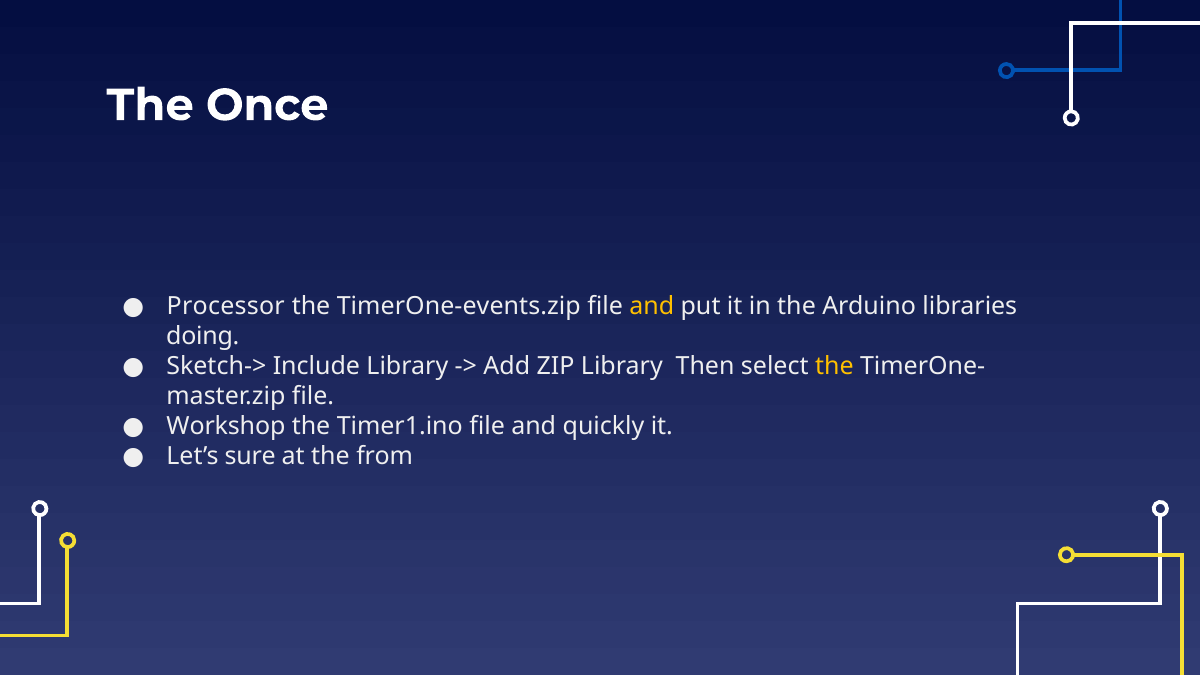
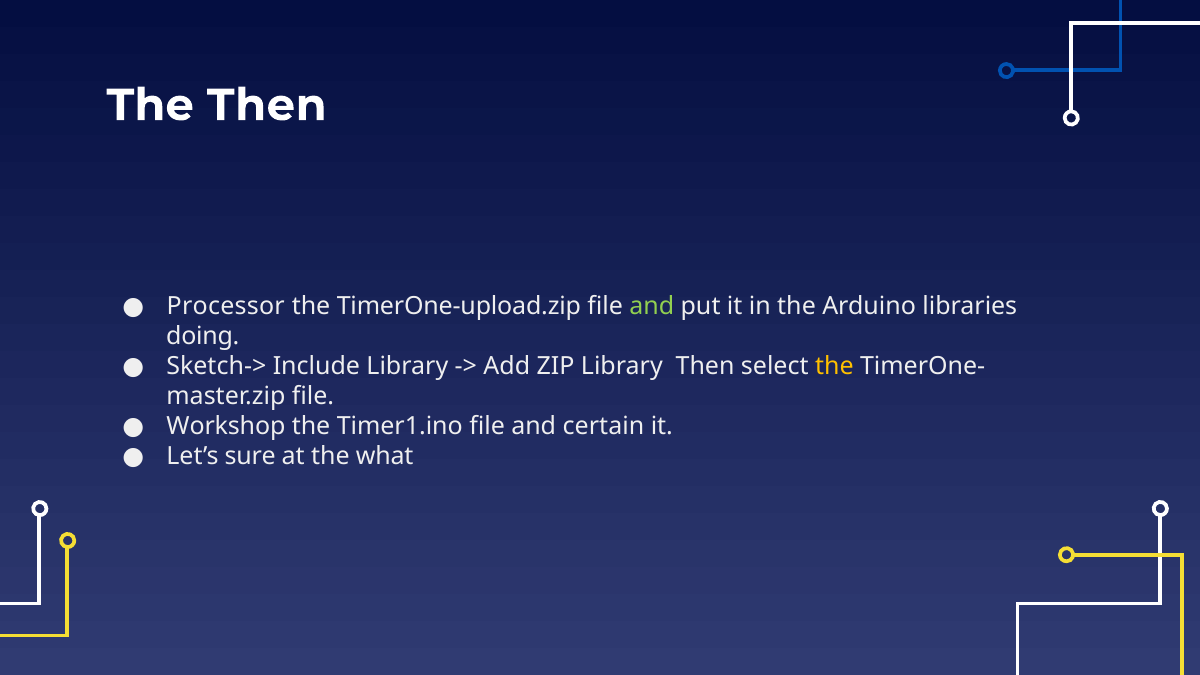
The Once: Once -> Then (267, 105)
TimerOne-events.zip: TimerOne-events.zip -> TimerOne-upload.zip (459, 307)
and colour: yellow -> light green (652, 307)
quickly: quickly -> certain (603, 427)
from: from -> what (385, 457)
